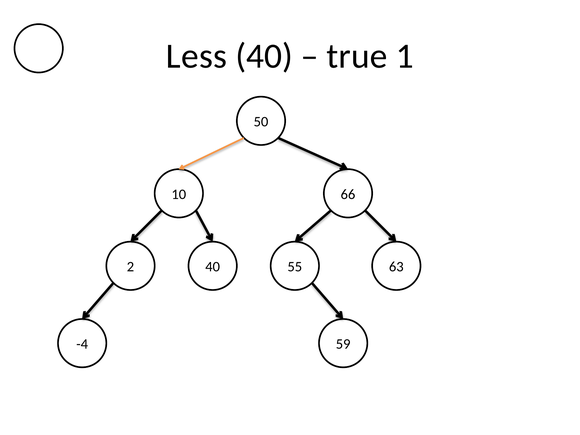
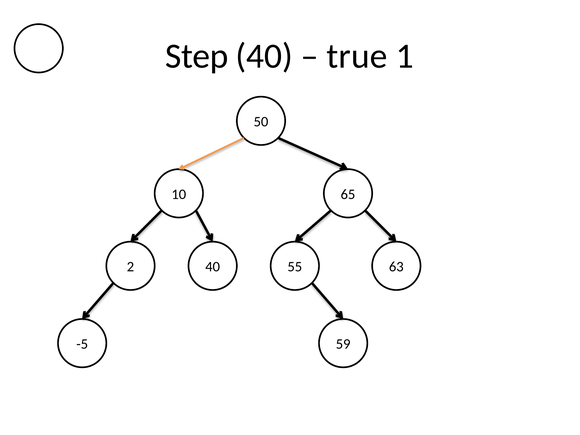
Less: Less -> Step (197, 56)
66: 66 -> 65 (348, 194)
-4: -4 -> -5 (82, 344)
